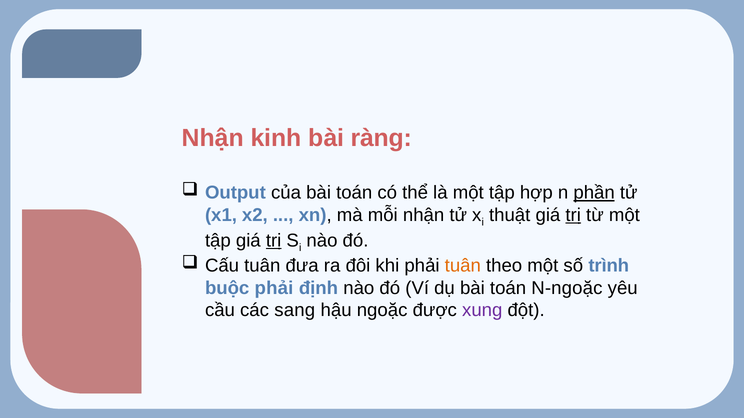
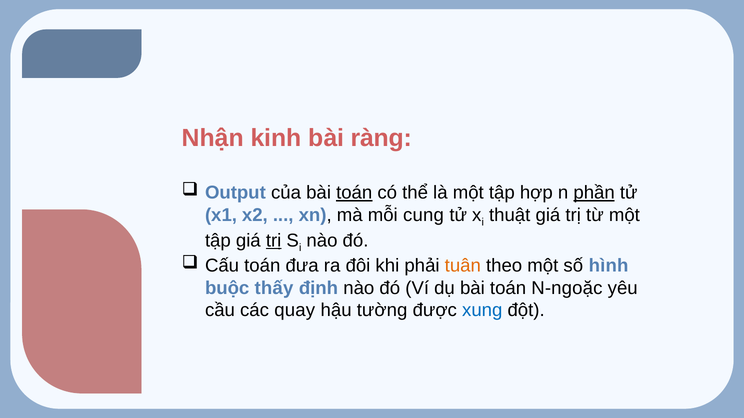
toán underline: none -> present (354, 193)
mỗi nhận: nhận -> cung (424, 215)
trị underline: present -> none (573, 215)
Cấu tuân: tuân -> toán (262, 266)
trình: trình -> hình (609, 266)
buộc phải: phải -> thấy (274, 288)
sang: sang -> quay (295, 311)
ngoặc: ngoặc -> tường (382, 311)
xung colour: purple -> blue (482, 311)
